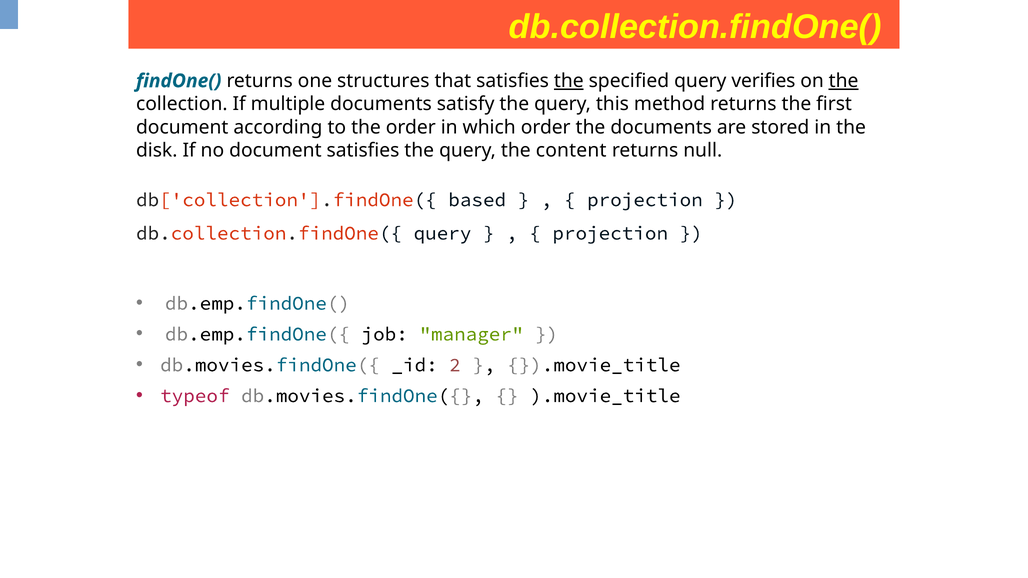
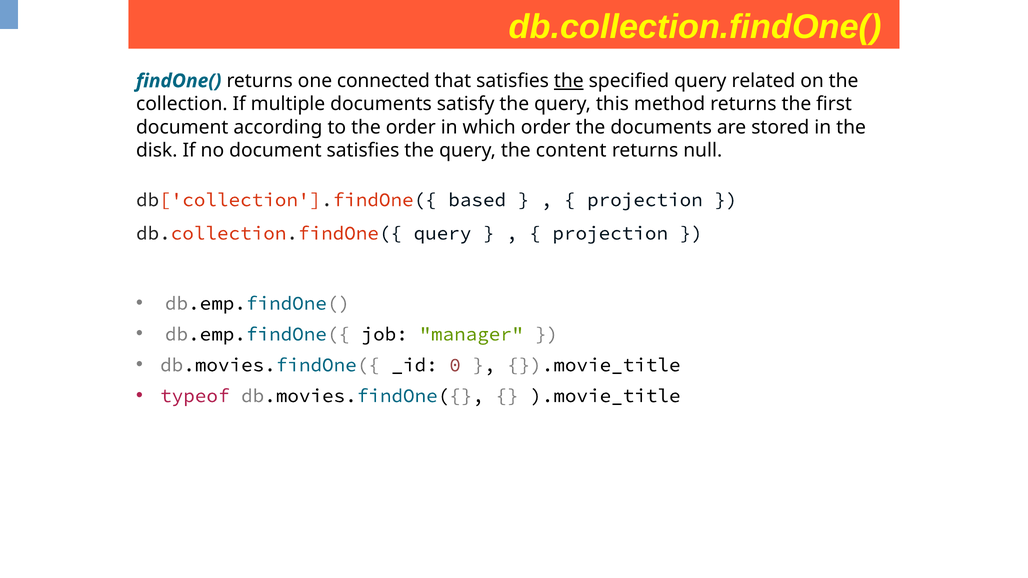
structures: structures -> connected (383, 81)
verifies: verifies -> related (763, 81)
the underline: present -> none (844, 81)
2: 2 -> 0 (455, 365)
